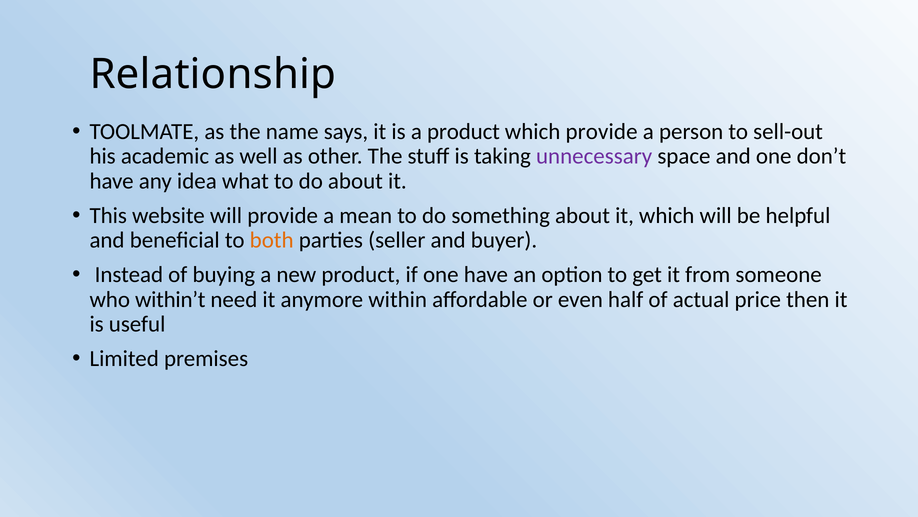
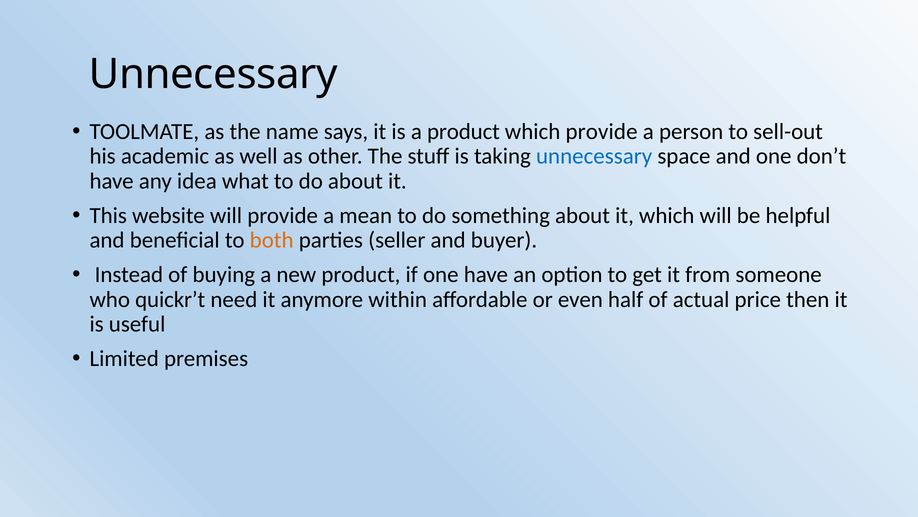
Relationship: Relationship -> Unnecessary (213, 74)
unnecessary colour: purple -> blue (594, 156)
within’t: within’t -> quickr’t (170, 299)
